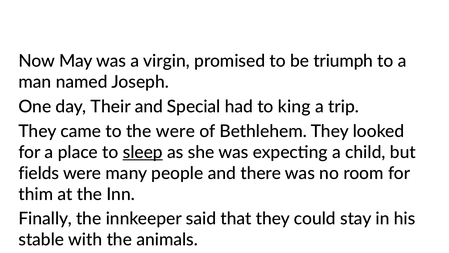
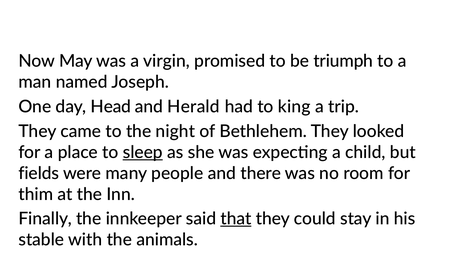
Their: Their -> Head (111, 107)
Special: Special -> Herald (194, 107)
the were: were -> night (175, 131)
that underline: none -> present (236, 218)
